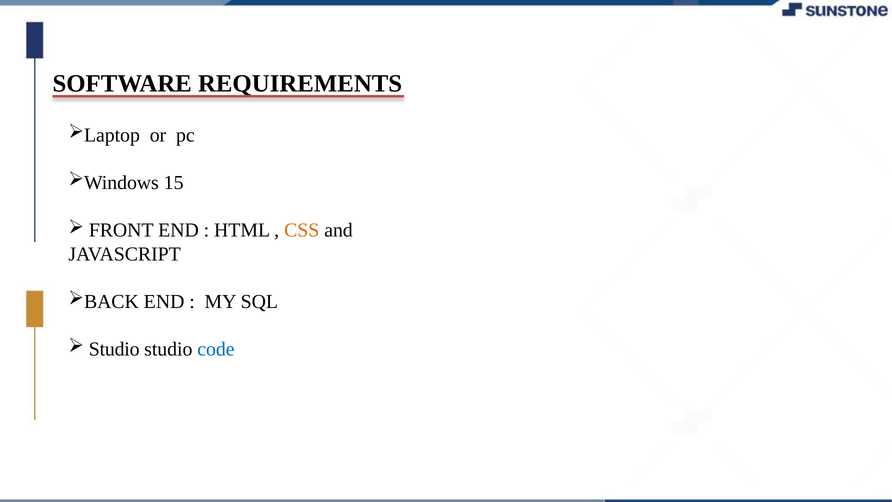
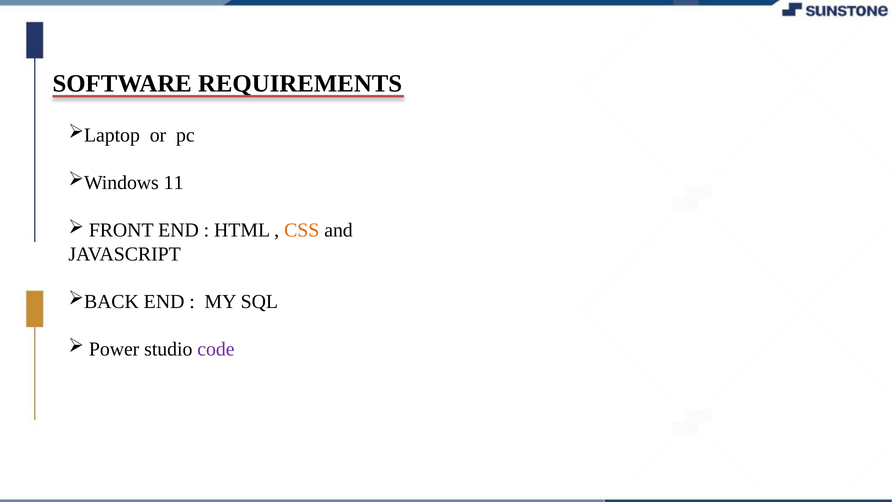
15: 15 -> 11 (174, 183)
Studio: Studio -> Power (114, 349)
code colour: blue -> purple (216, 349)
